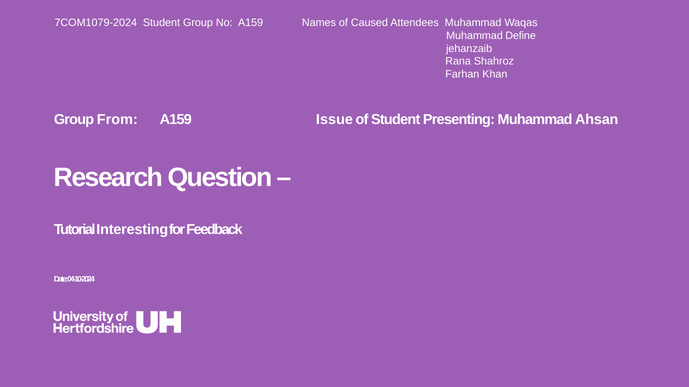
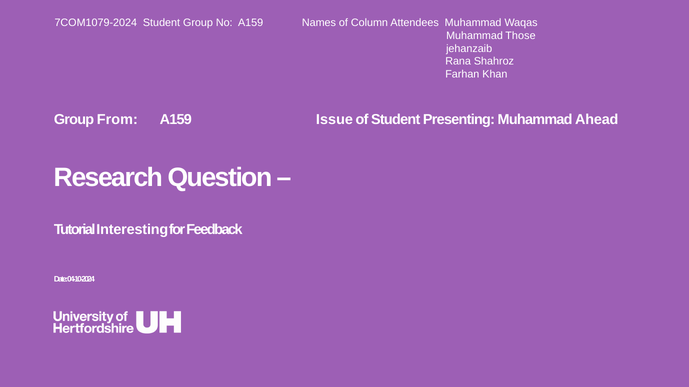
Caused: Caused -> Column (369, 23)
Define: Define -> Those (520, 36)
Ahsan: Ahsan -> Ahead (597, 120)
